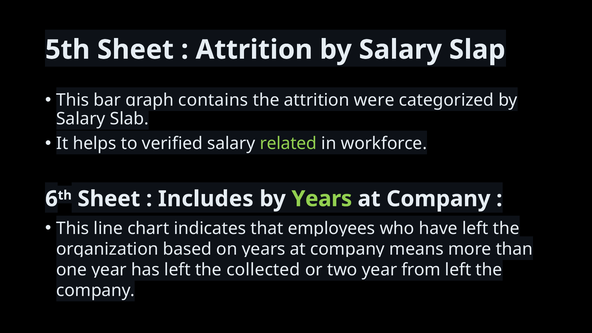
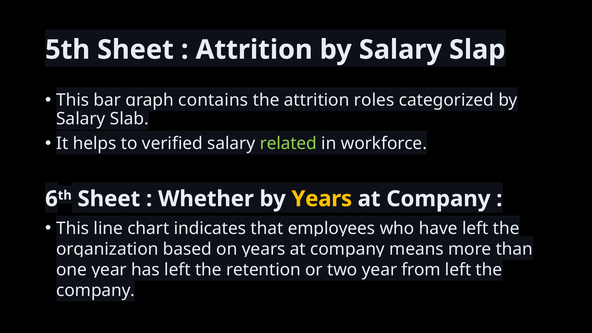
were: were -> roles (374, 100)
Includes: Includes -> Whether (206, 199)
Years colour: light green -> yellow (322, 199)
collected: collected -> retention (263, 270)
